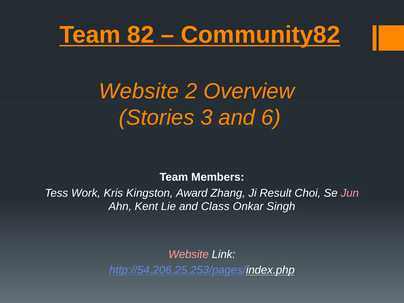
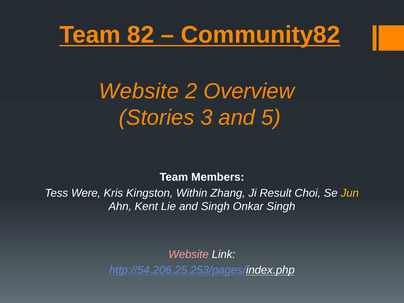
6: 6 -> 5 (271, 118)
Work: Work -> Were (86, 193)
Award: Award -> Within (192, 193)
Jun colour: pink -> yellow (350, 193)
and Class: Class -> Singh (215, 206)
